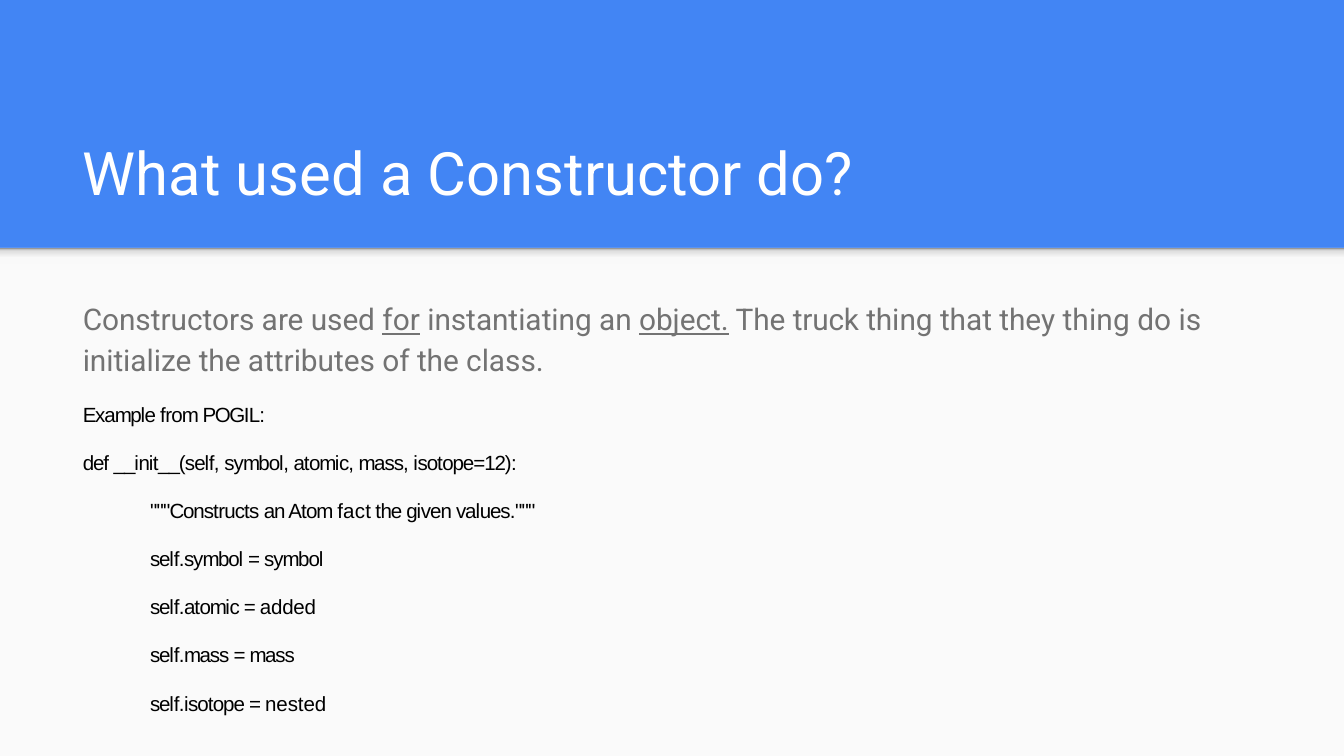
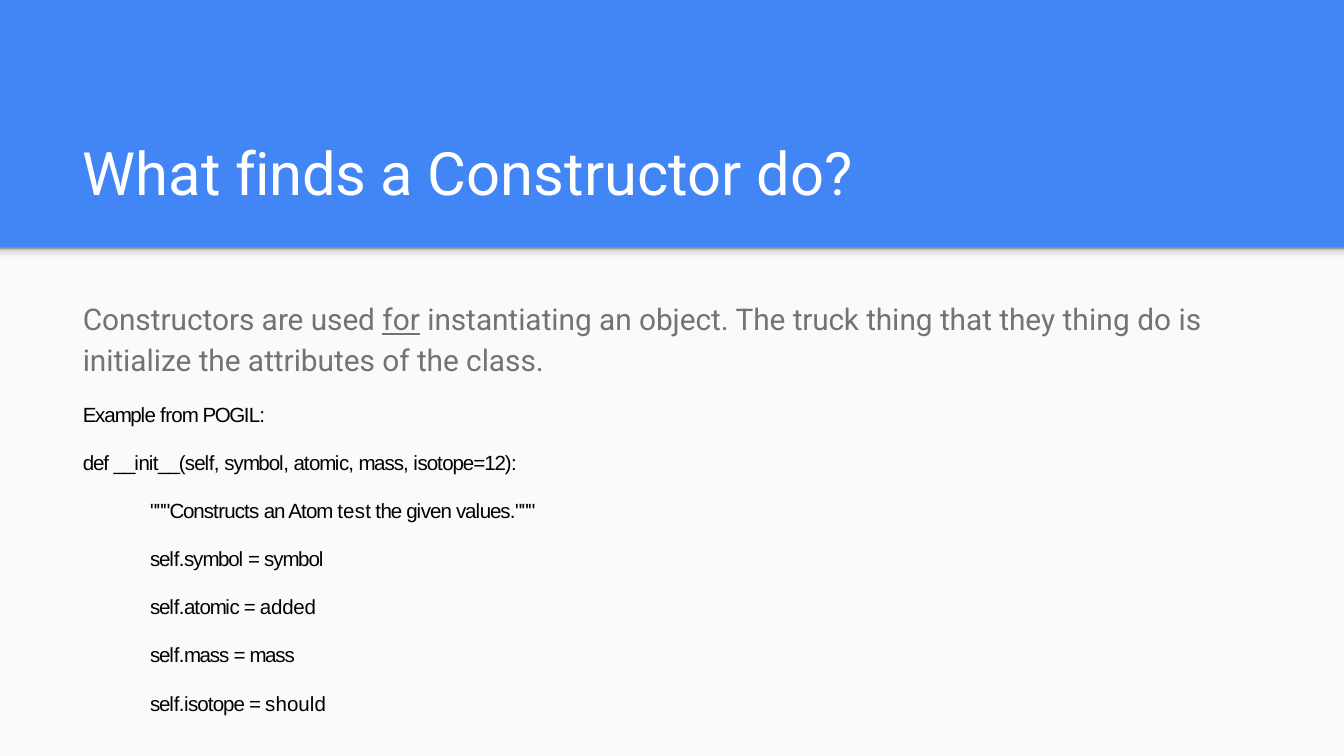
What used: used -> finds (301, 176)
object underline: present -> none (684, 321)
fact: fact -> test (354, 512)
nested: nested -> should (296, 704)
